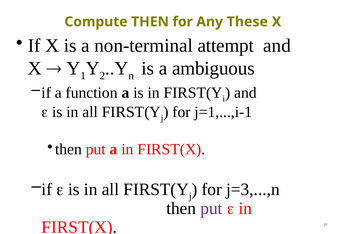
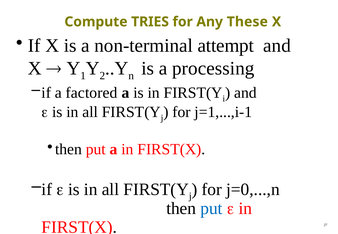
Compute THEN: THEN -> TRIES (150, 22)
ambiguous: ambiguous -> processing (213, 68)
function: function -> factored (92, 93)
j=3,...,n: j=3,...,n -> j=0,...,n (253, 189)
put colour: purple -> blue (211, 209)
